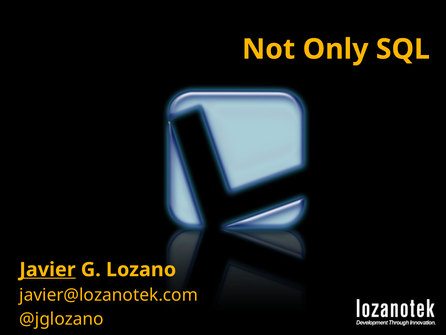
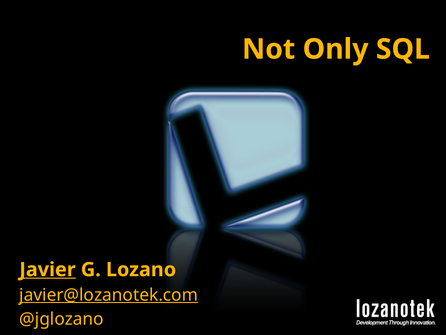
javier@lozanotek.com underline: none -> present (109, 295)
